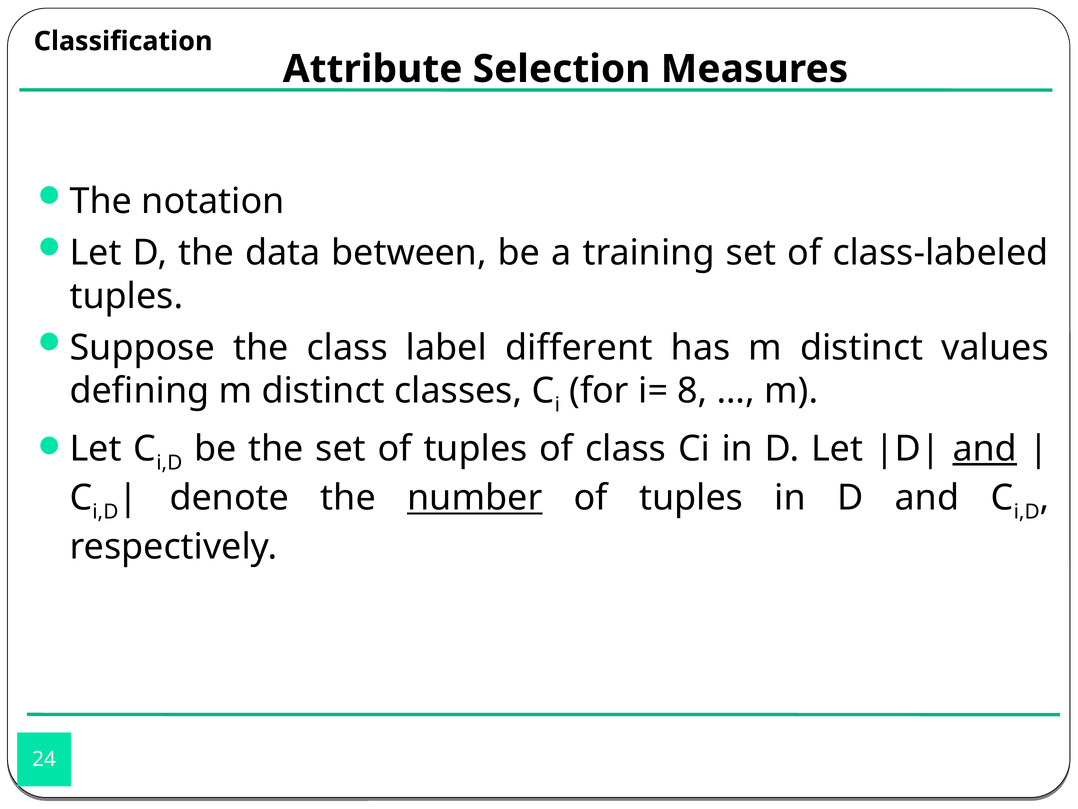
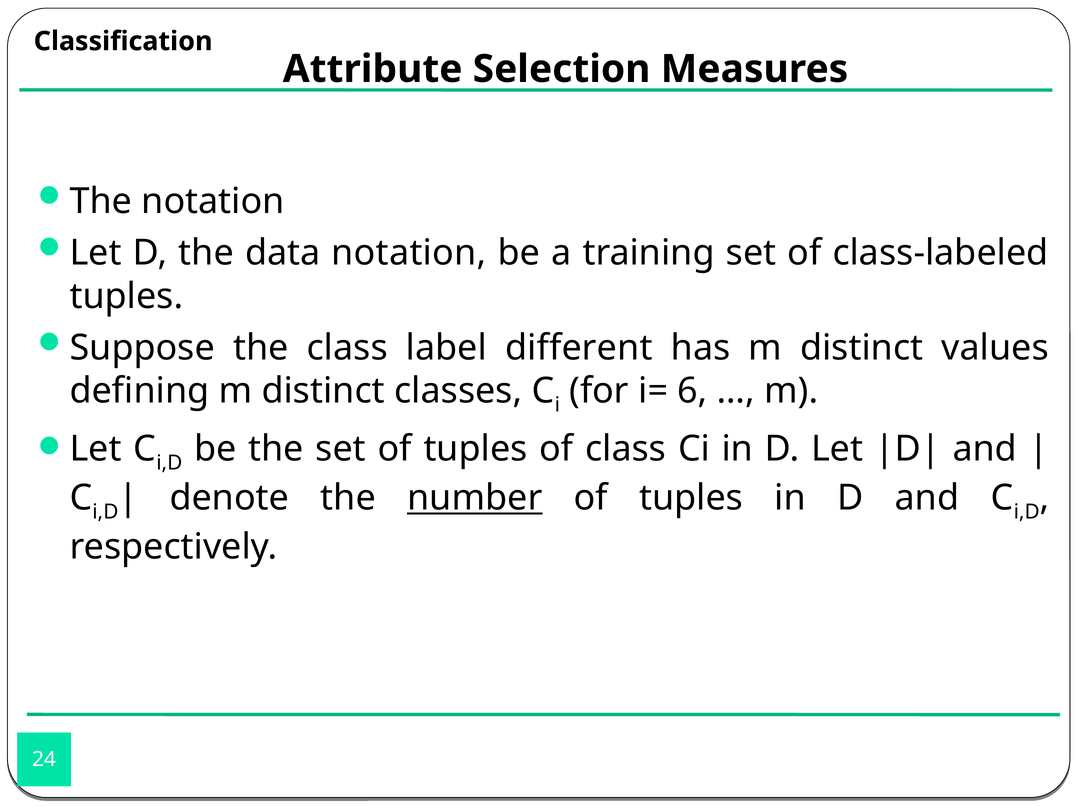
data between: between -> notation (409, 253)
8: 8 -> 6 (692, 391)
and underline: present -> none (985, 448)
